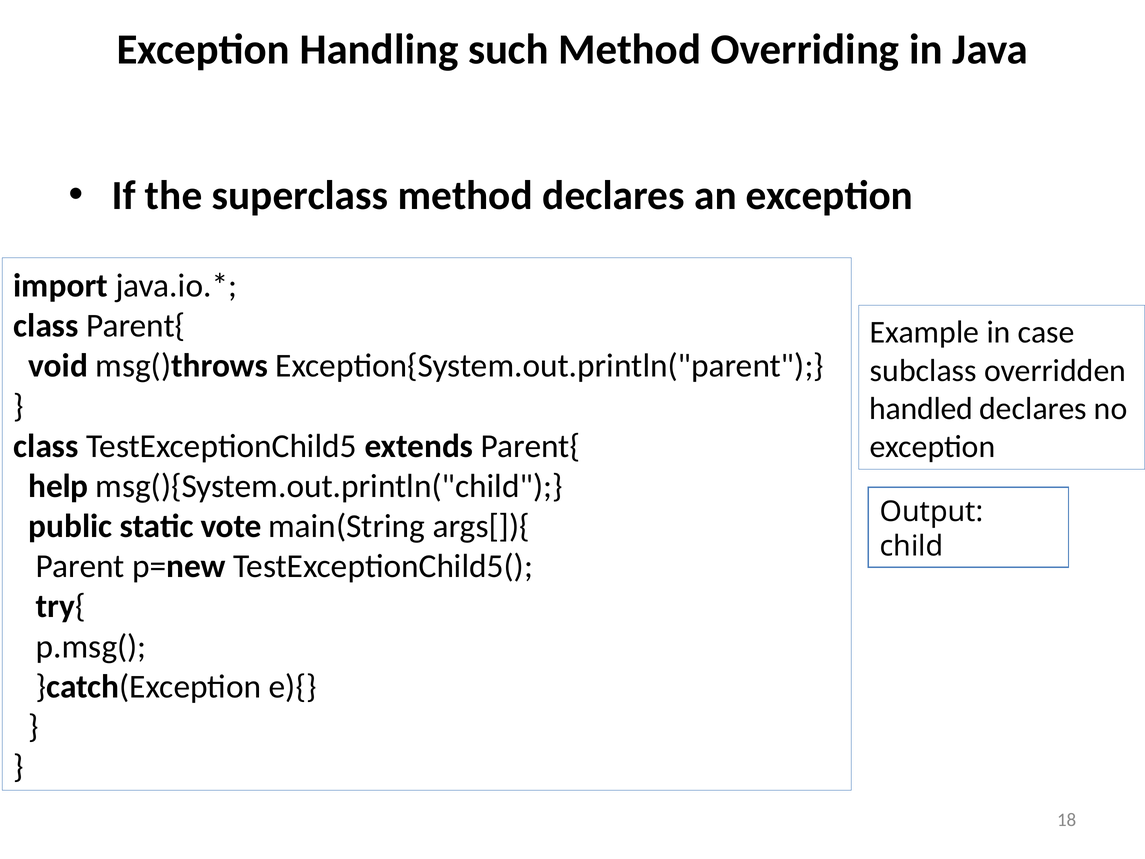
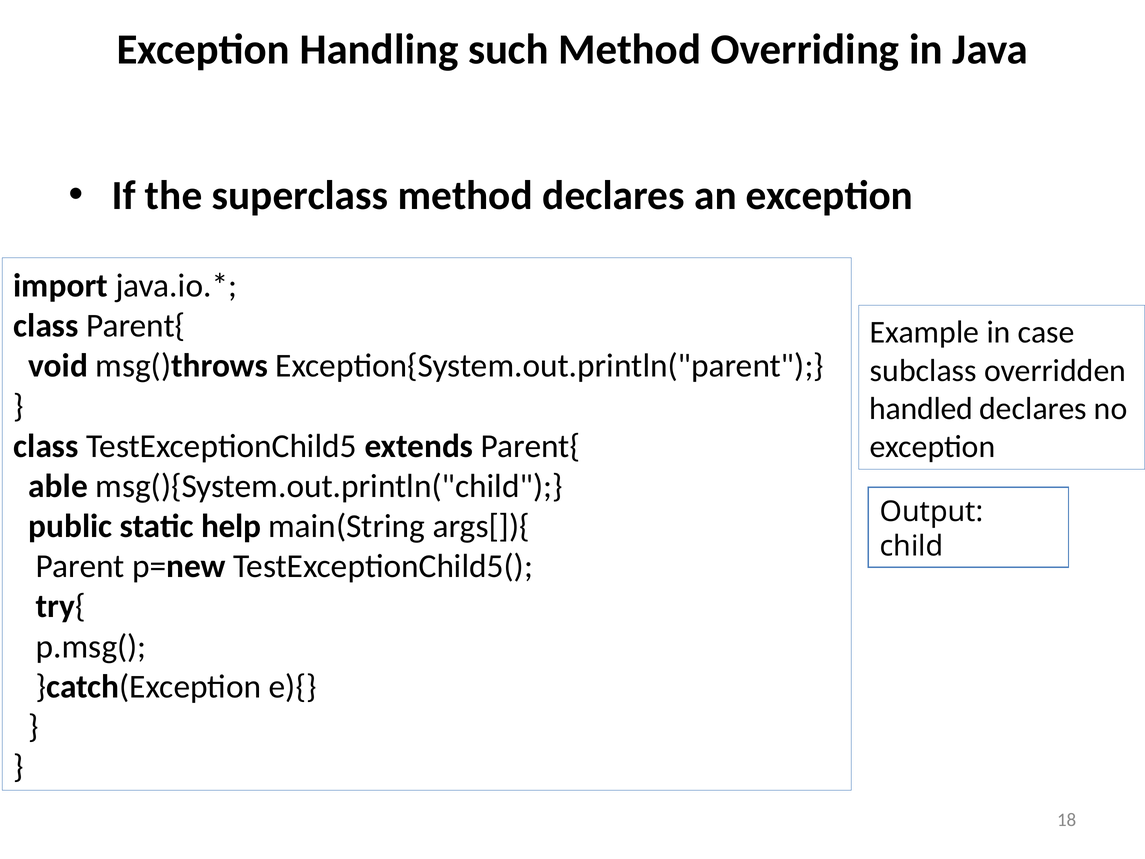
help: help -> able (58, 486)
vote: vote -> help (231, 526)
